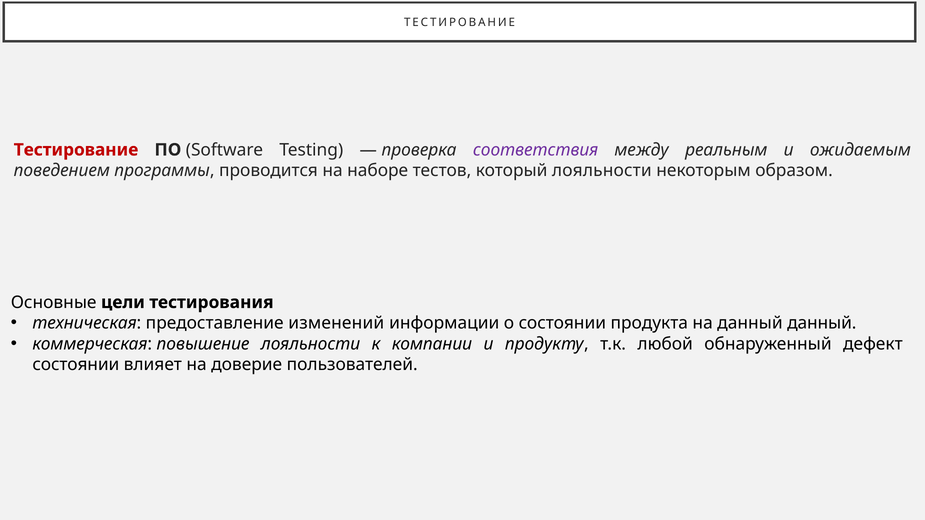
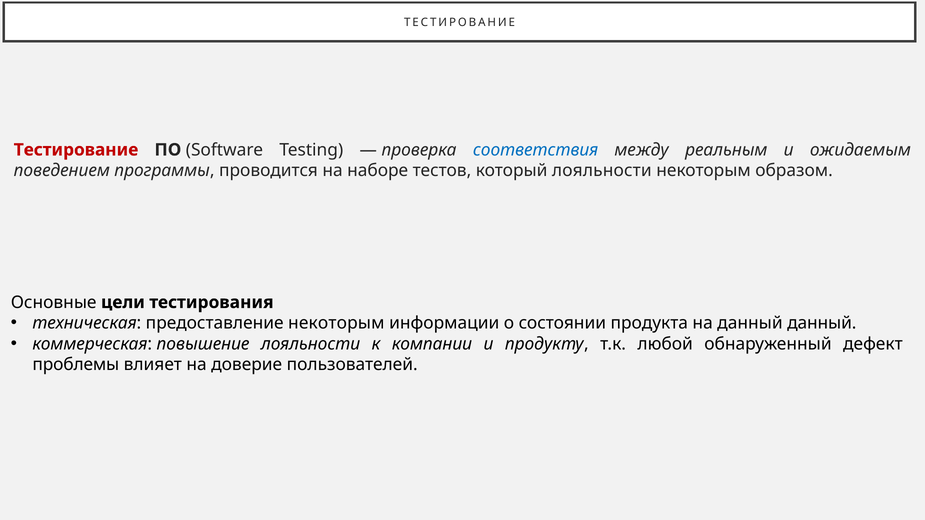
соответствия colour: purple -> blue (536, 150)
предоставление изменений: изменений -> некоторым (336, 323)
состоянии: состоянии -> проблемы (76, 365)
